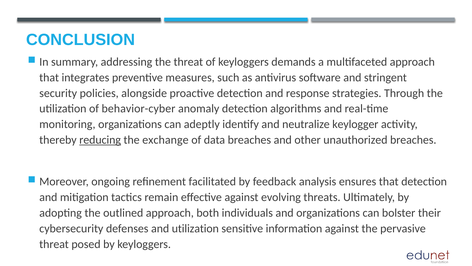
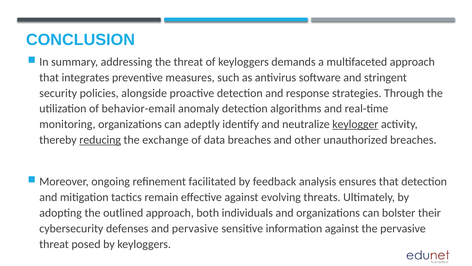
behavior-cyber: behavior-cyber -> behavior-email (138, 108)
keylogger underline: none -> present (355, 124)
and utilization: utilization -> pervasive (195, 228)
